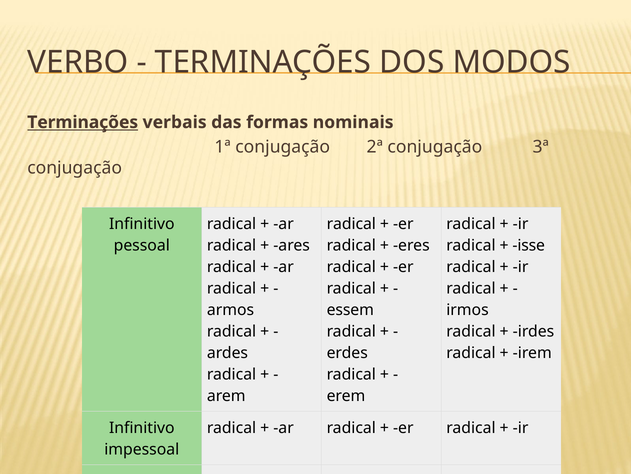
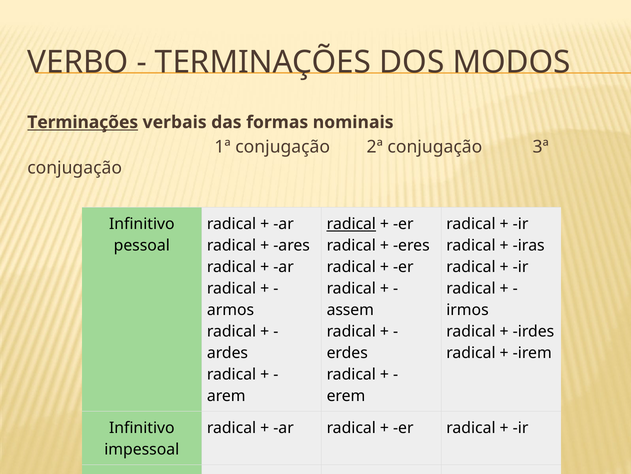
radical underline: none -> present (351, 224)
isse: isse -> iras (529, 245)
essem: essem -> assem (350, 310)
